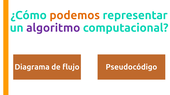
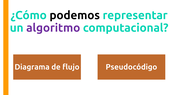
podemos colour: orange -> black (75, 15)
